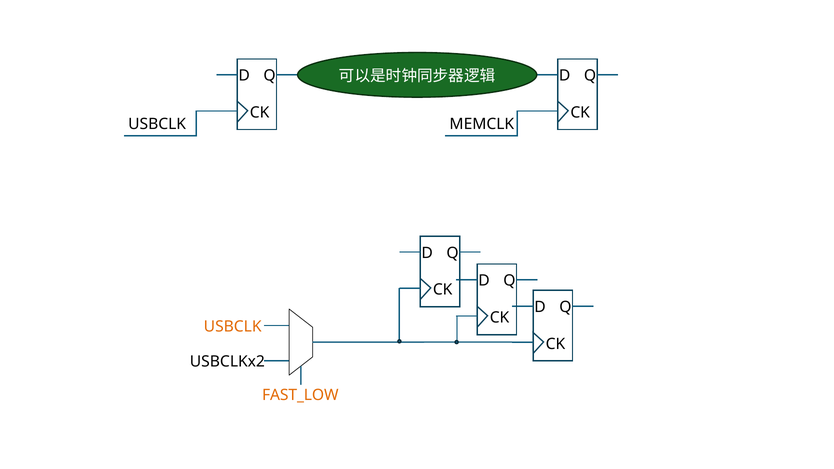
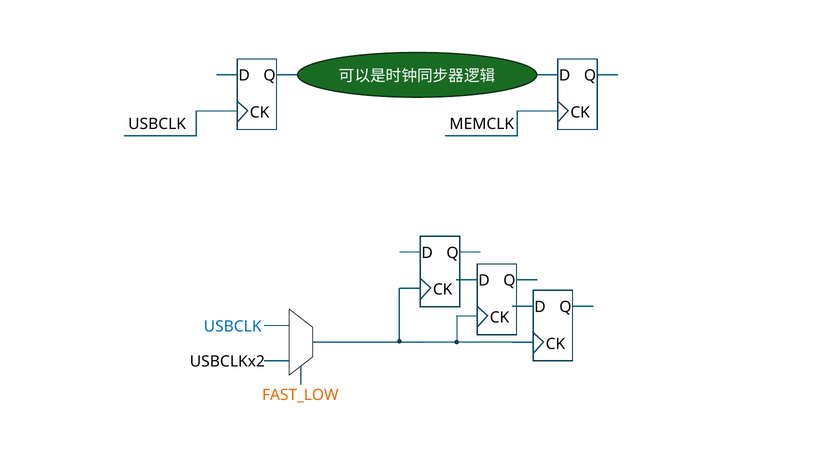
USBCLK colour: orange -> blue (233, 327)
